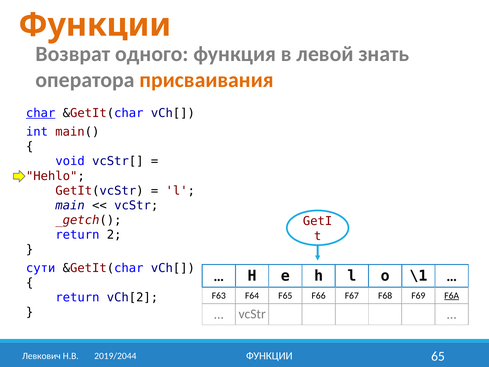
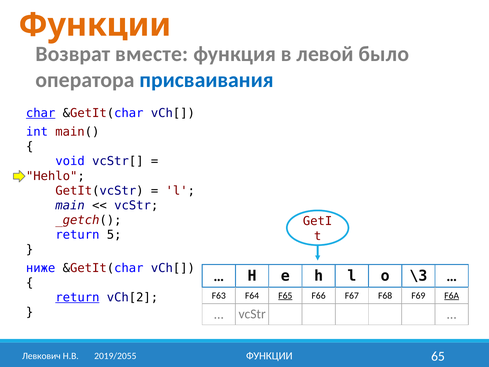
одного: одного -> вместе (152, 54)
знать: знать -> было (384, 54)
присваивания colour: orange -> blue (207, 80)
2: 2 -> 5 (114, 235)
сути: сути -> ниже (41, 268)
\1: \1 -> \3 (418, 276)
F65 underline: none -> present (285, 295)
return underline: none -> present (77, 297)
2019/2044: 2019/2044 -> 2019/2055 (115, 356)
